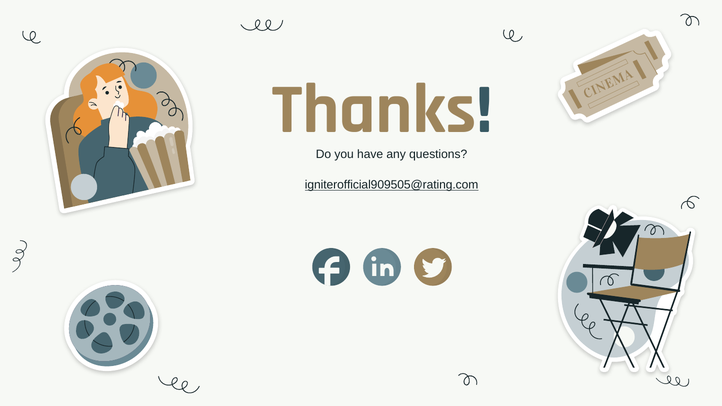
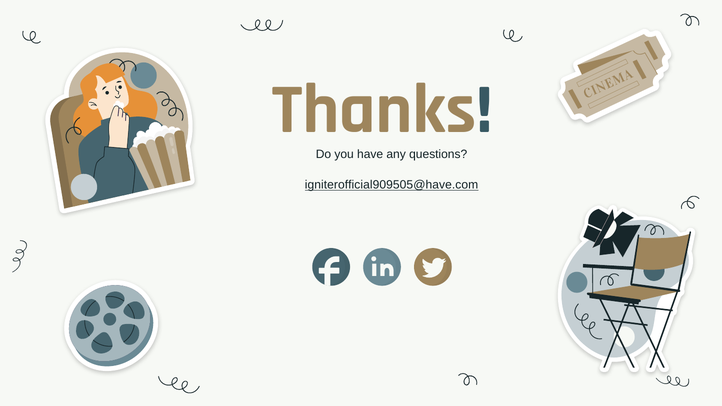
igniterofficial909505@rating.com: igniterofficial909505@rating.com -> igniterofficial909505@have.com (391, 185)
